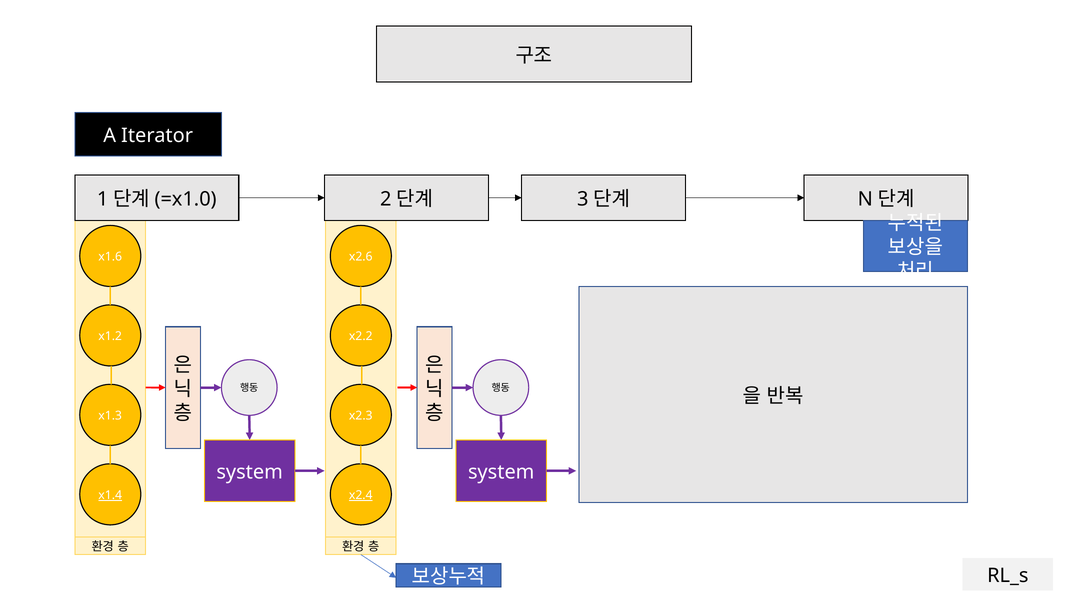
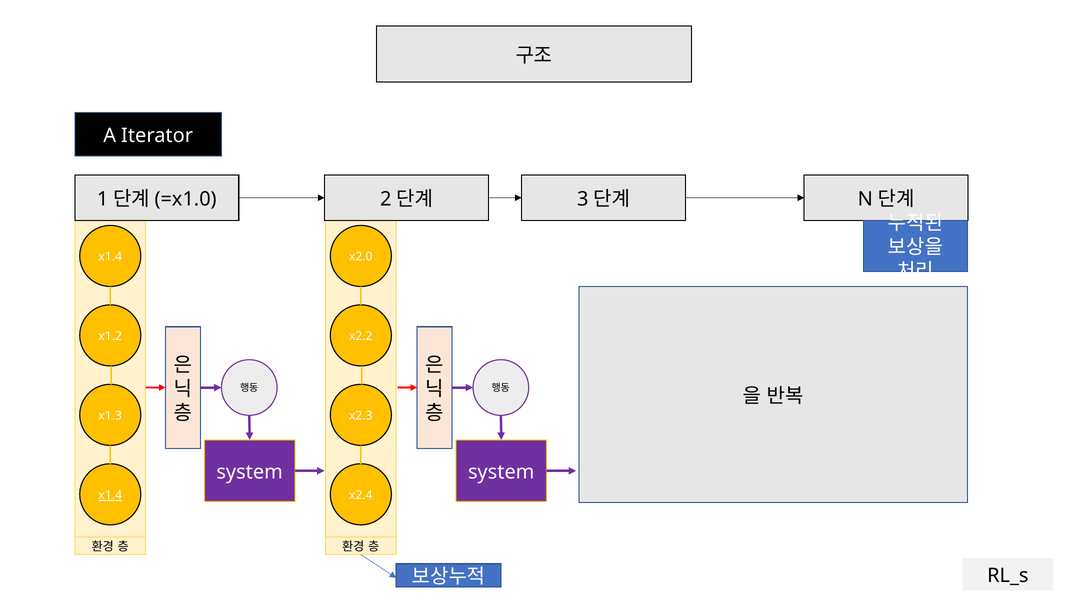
x1.6: x1.6 -> x1.4 (110, 257)
x2.6: x2.6 -> x2.0 (361, 257)
x2.4 underline: present -> none (361, 495)
